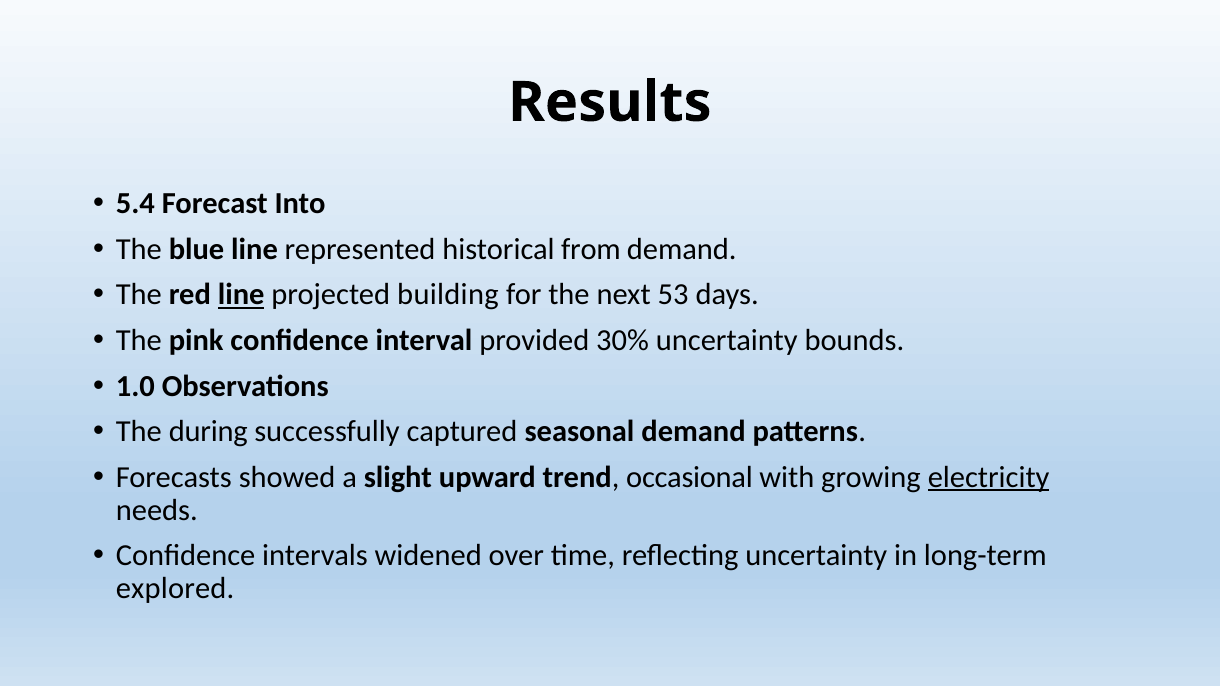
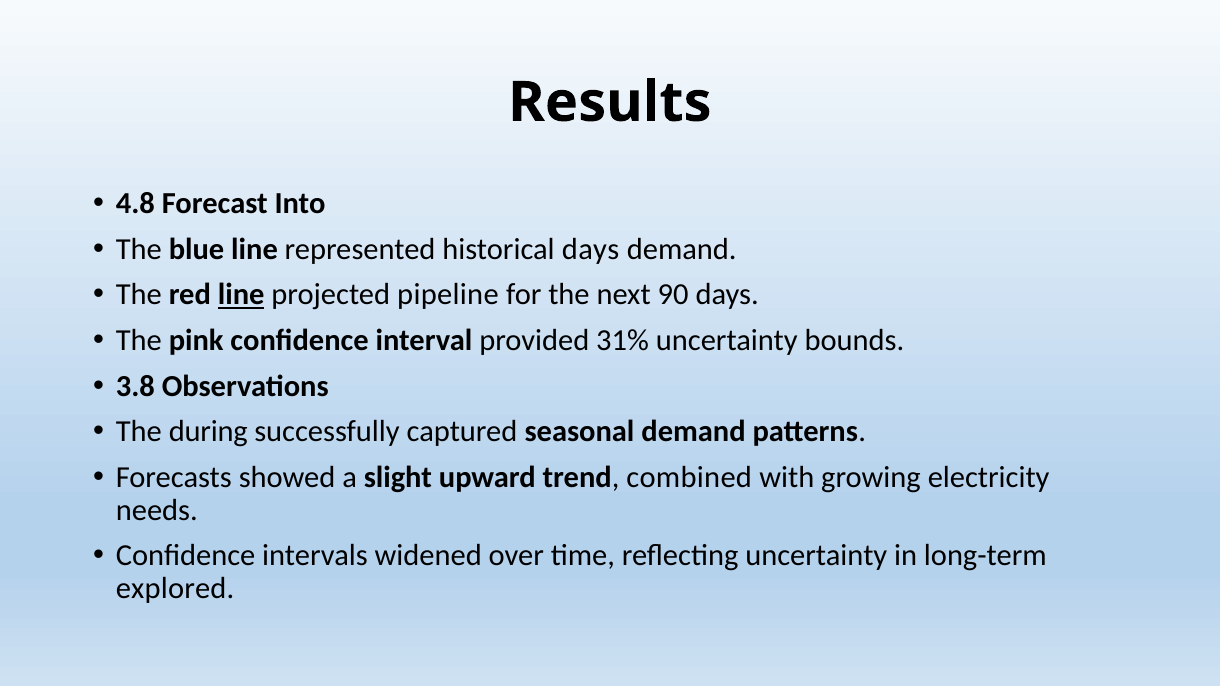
5.4: 5.4 -> 4.8 (135, 204)
historical from: from -> days (591, 249)
building: building -> pipeline (448, 295)
53: 53 -> 90 (673, 295)
30%: 30% -> 31% (623, 340)
1.0: 1.0 -> 3.8 (135, 386)
occasional: occasional -> combined (689, 477)
electricity underline: present -> none (989, 477)
